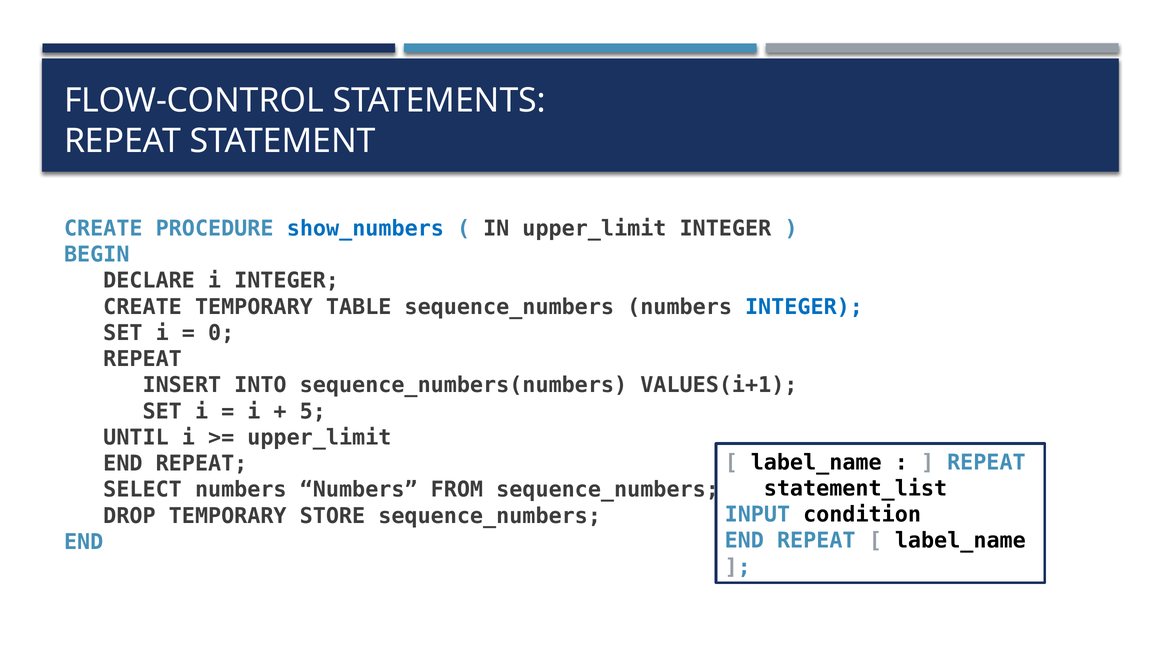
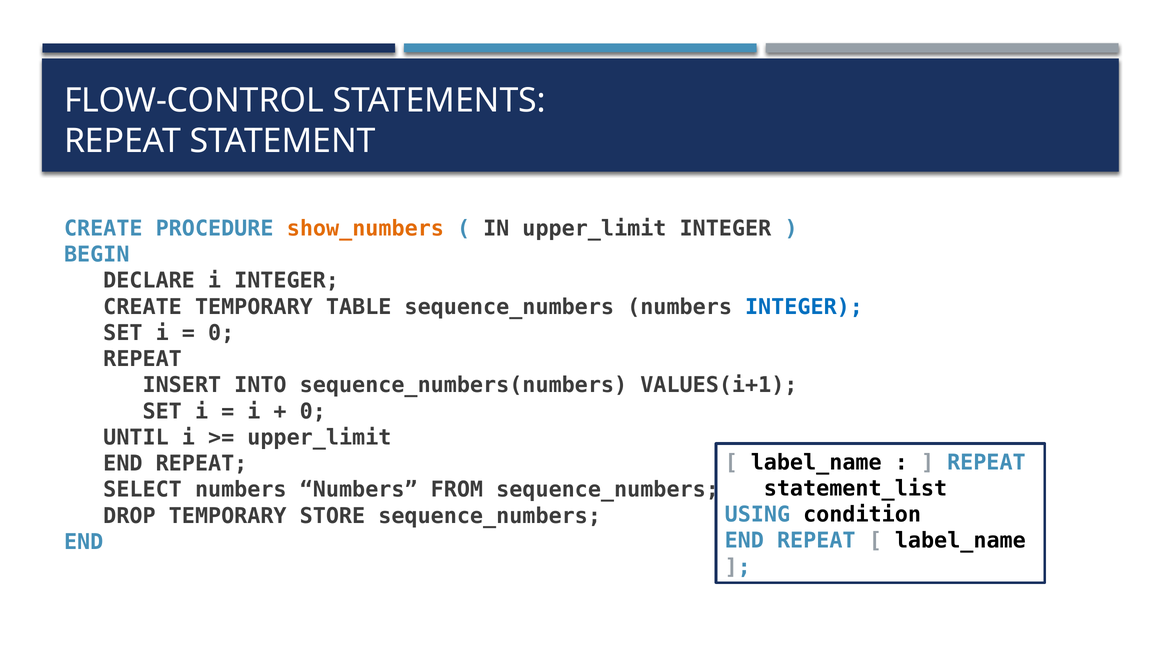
show_numbers colour: blue -> orange (365, 229)
5: 5 -> 0 (313, 411)
INPUT: INPUT -> USING (757, 515)
